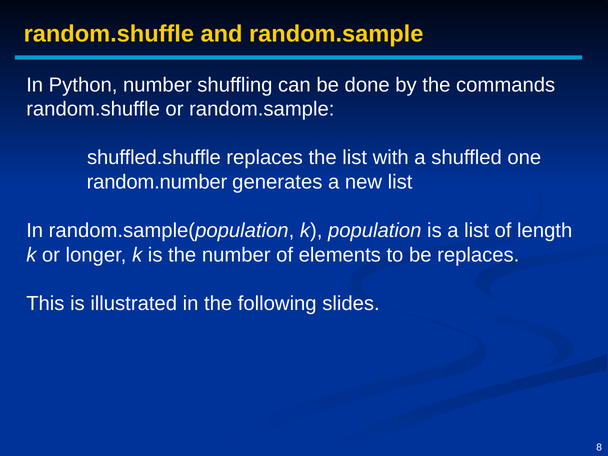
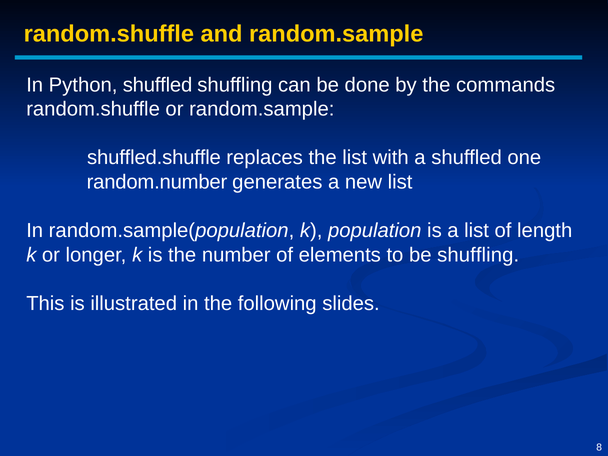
Python number: number -> shuffled (158, 85)
be replaces: replaces -> shuffling (478, 255)
